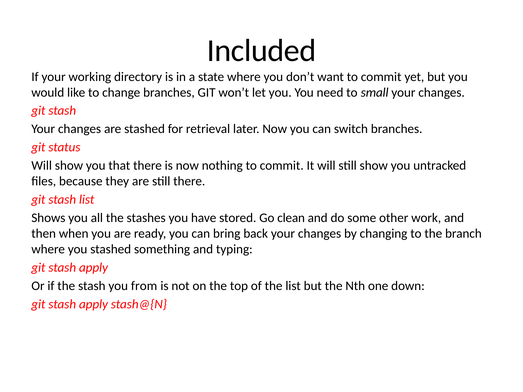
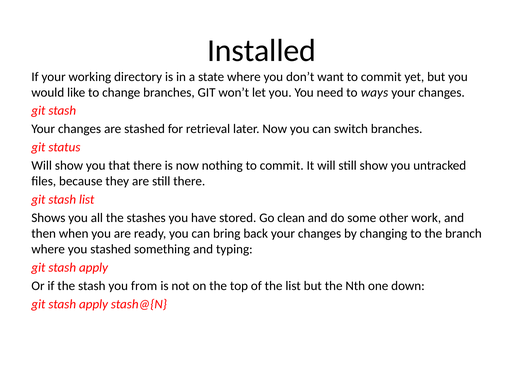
Included: Included -> Installed (261, 51)
small: small -> ways (375, 92)
